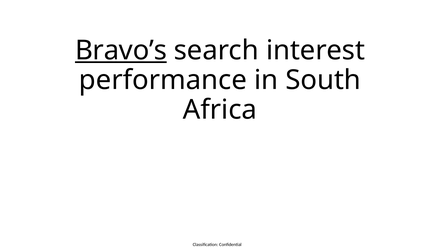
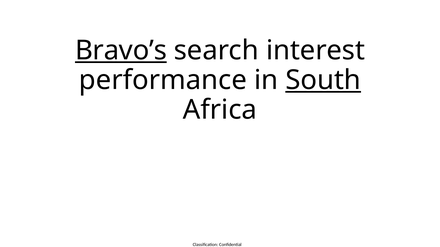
South underline: none -> present (323, 80)
